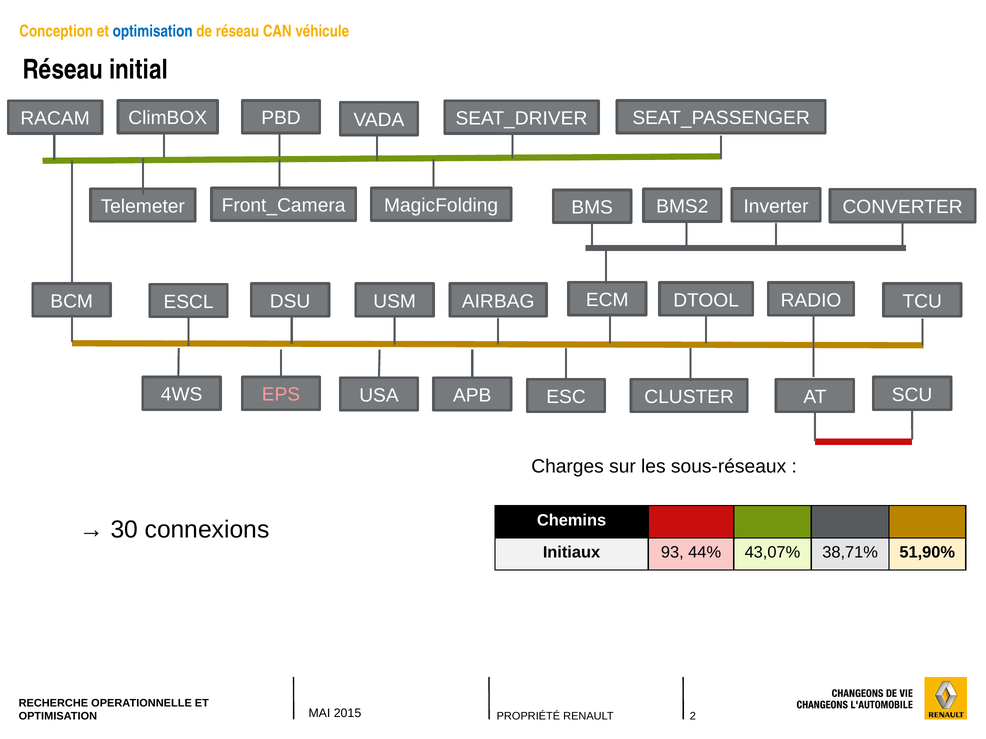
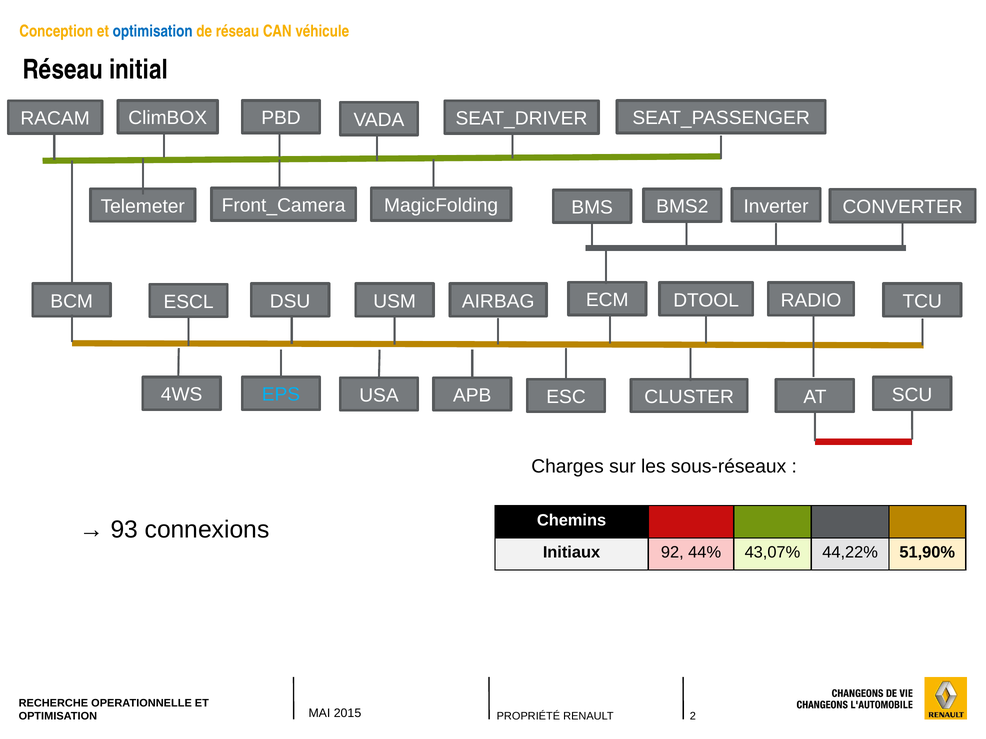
EPS colour: pink -> light blue (281, 395)
30: 30 -> 93 (124, 530)
93: 93 -> 92 (672, 553)
38,71%: 38,71% -> 44,22% (850, 553)
